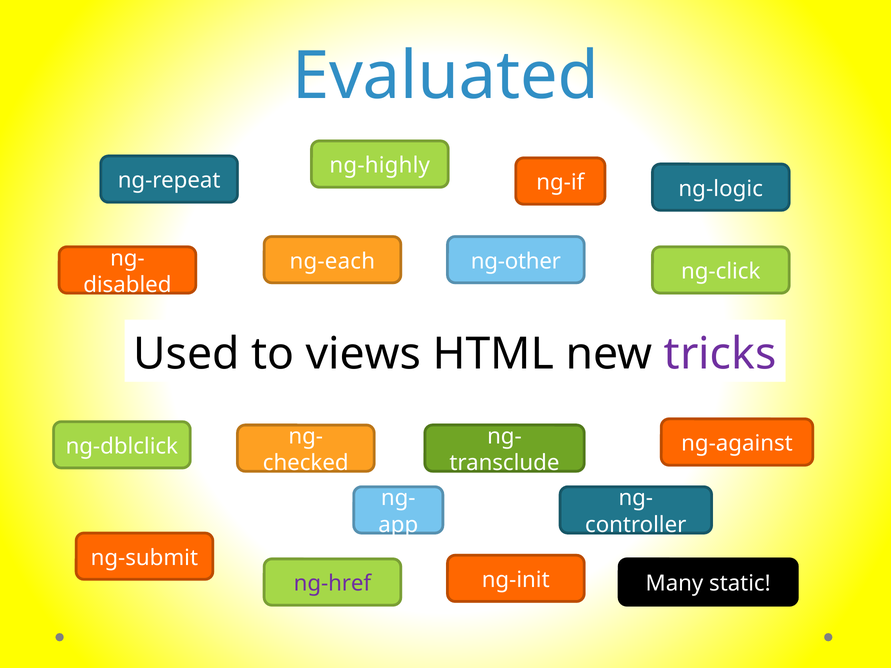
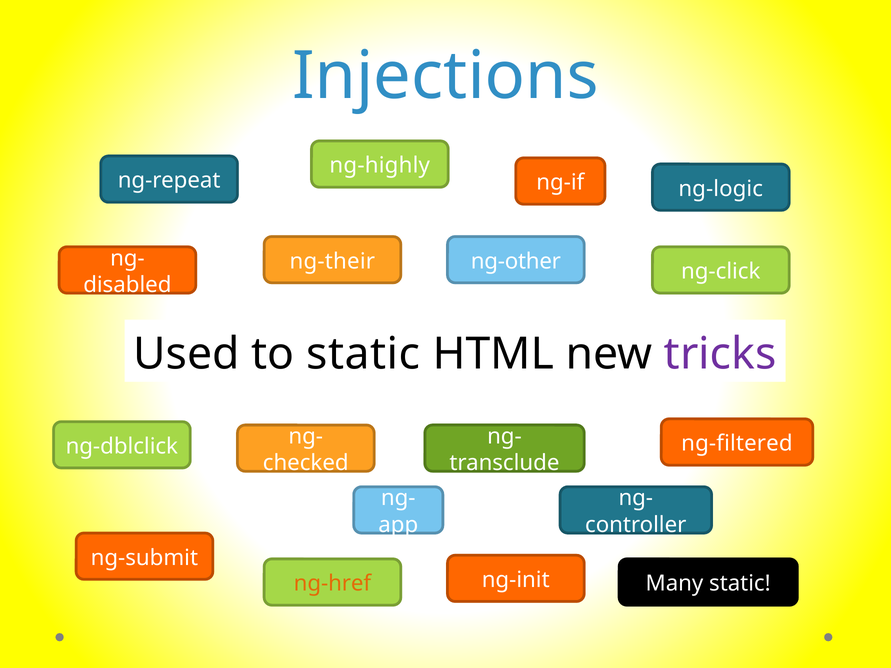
Evaluated: Evaluated -> Injections (445, 76)
ng-each: ng-each -> ng-their (332, 261)
to views: views -> static (363, 354)
ng-against: ng-against -> ng-filtered (737, 444)
ng-href colour: purple -> orange (332, 584)
